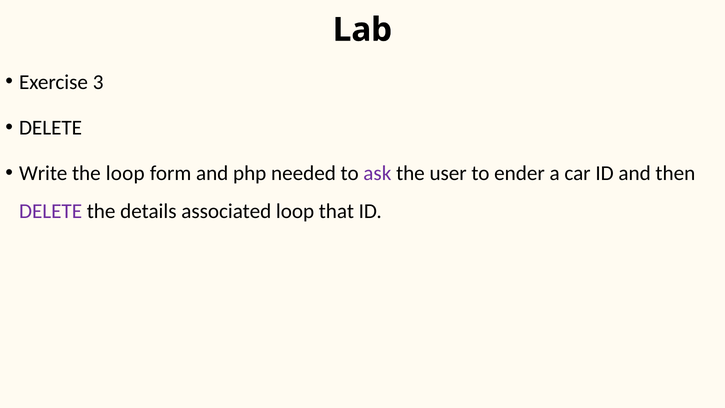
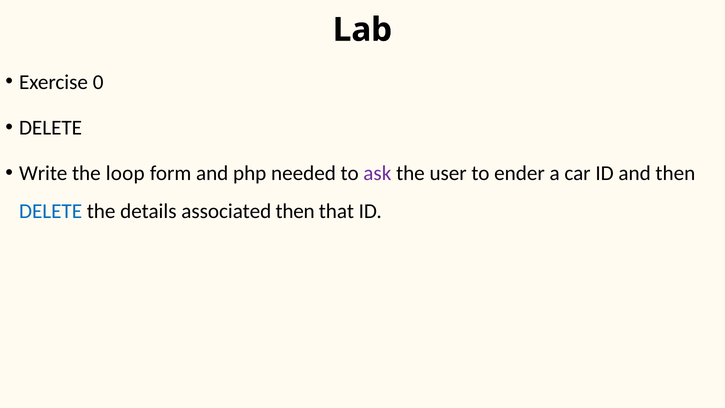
3: 3 -> 0 (98, 82)
DELETE colour: purple -> blue (51, 211)
associated loop: loop -> then (295, 211)
